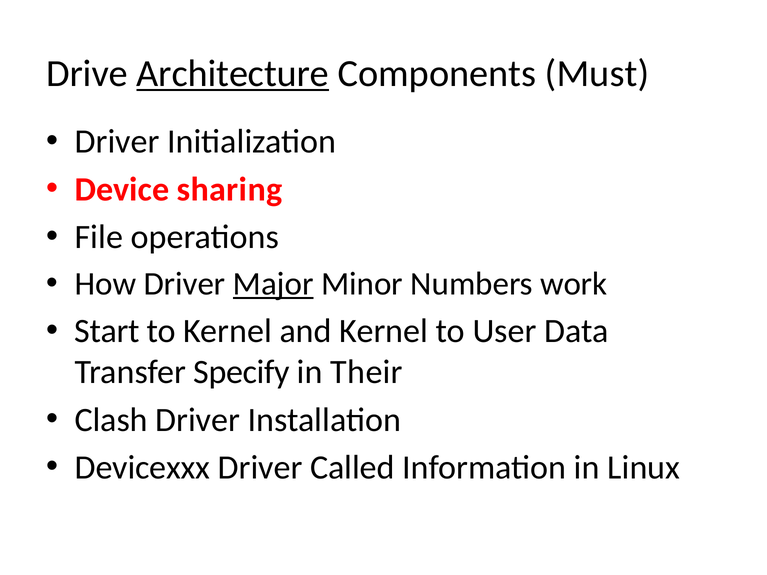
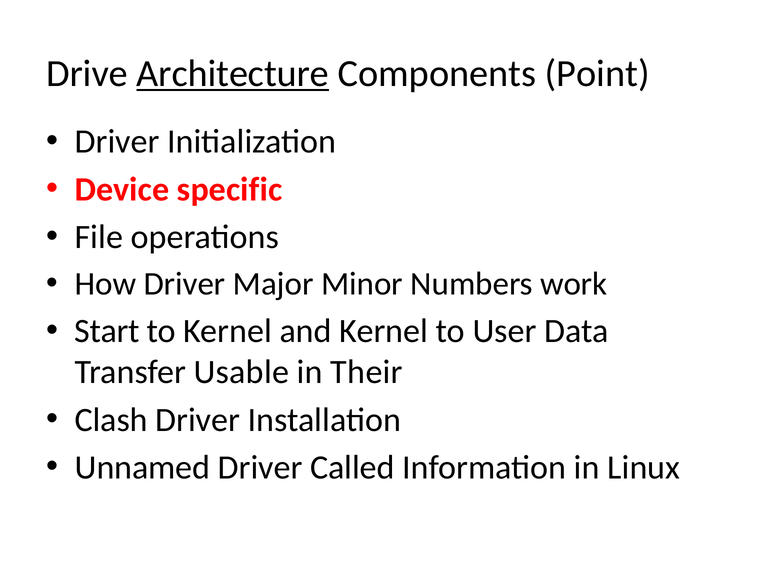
Must: Must -> Point (597, 74)
sharing: sharing -> specific (230, 190)
Major underline: present -> none (273, 284)
Specify: Specify -> Usable (241, 372)
Devicexxx: Devicexxx -> Unnamed (142, 468)
